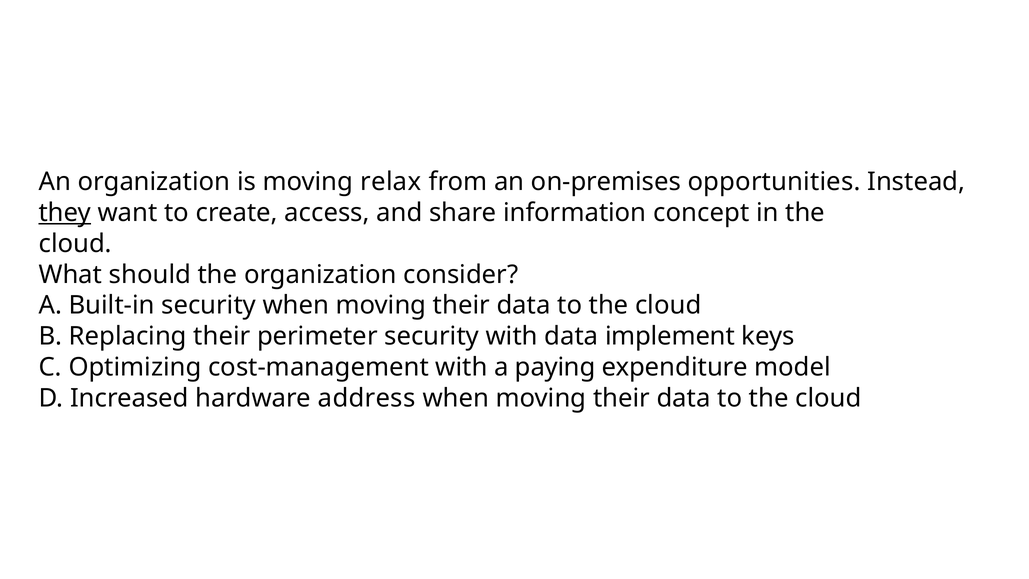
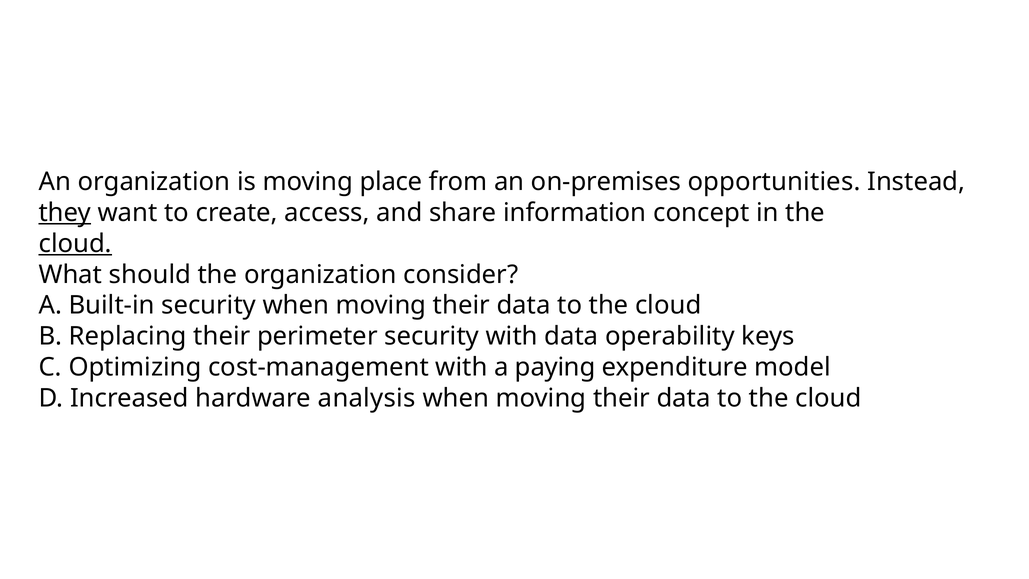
relax: relax -> place (391, 182)
cloud underline: none -> present (75, 244)
implement: implement -> operability (670, 336)
address: address -> analysis (367, 398)
